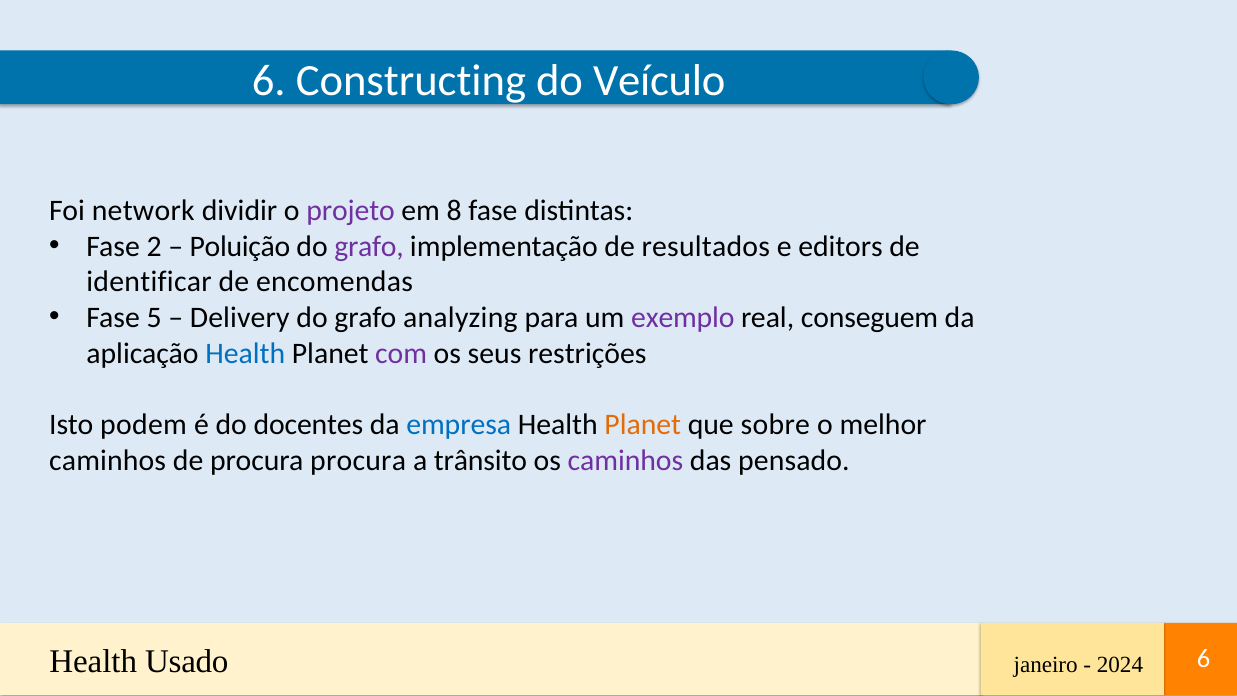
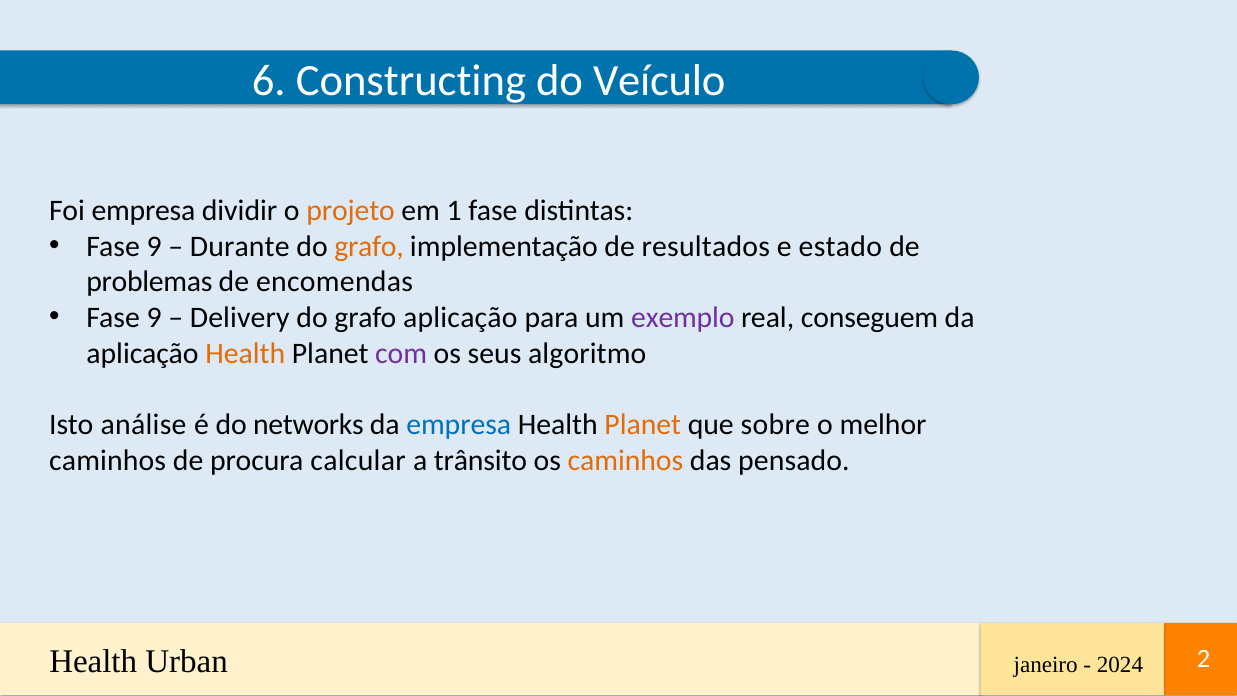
Foi network: network -> empresa (143, 210)
projeto colour: purple -> orange (351, 210)
8: 8 -> 1 (454, 210)
2: 2 -> 9 (154, 246)
Poluição: Poluição -> Durante (240, 246)
grafo colour: purple -> orange (369, 246)
editors: editors -> estado (840, 246)
identificar: identificar -> problemas (149, 282)
5: 5 -> 9 (154, 318)
grafo analyzing: analyzing -> aplicação (460, 318)
Health colour: blue -> orange (245, 353)
restrições: restrições -> algoritmo (587, 353)
podem: podem -> análise (144, 425)
docentes: docentes -> networks (308, 425)
procura procura: procura -> calcular (358, 460)
caminhos colour: purple -> orange (625, 460)
Usado: Usado -> Urban (187, 661)
6: 6 -> 2 (1204, 659)
